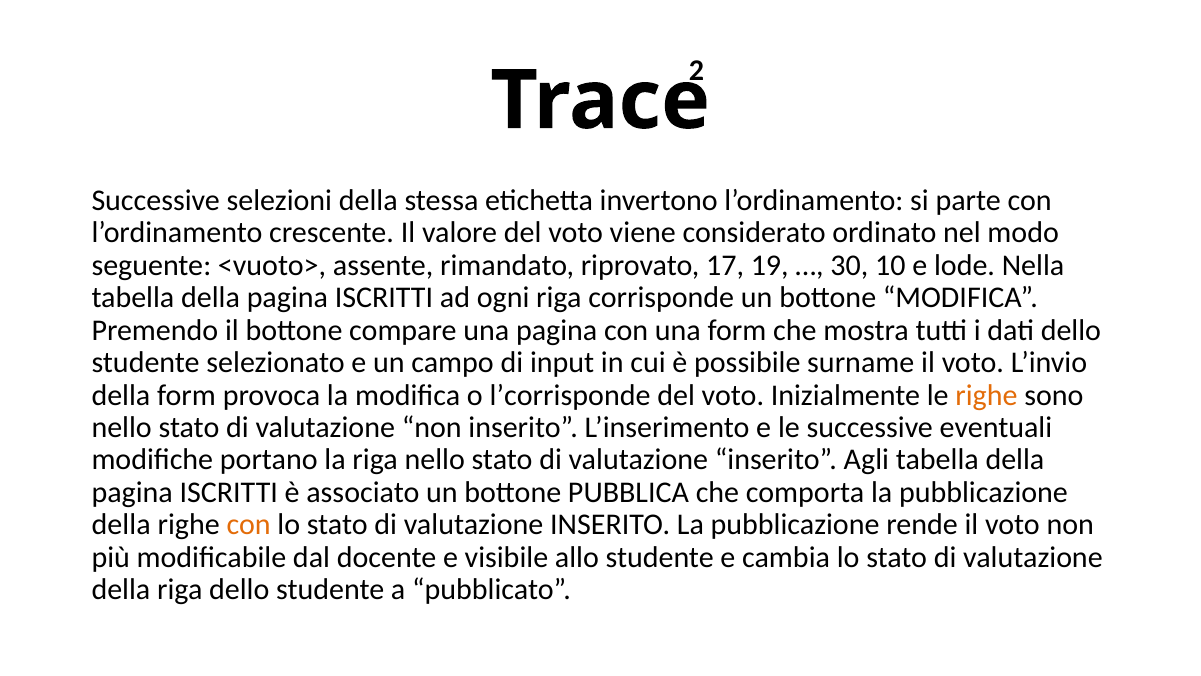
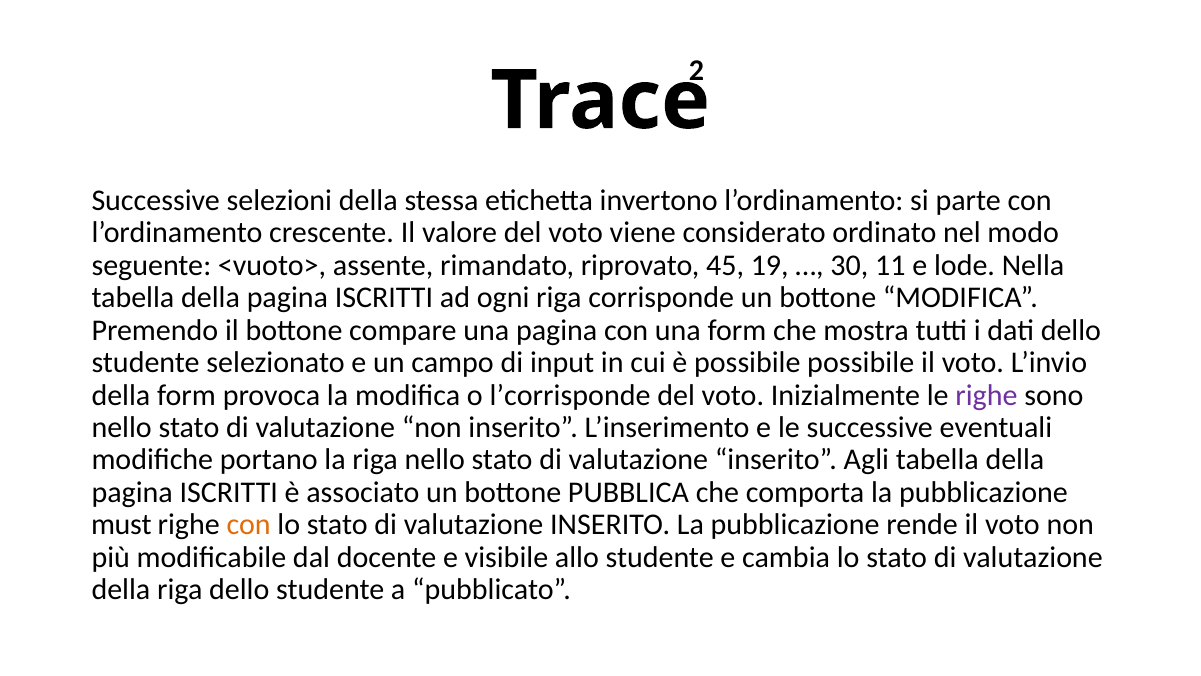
17: 17 -> 45 (725, 265)
10: 10 -> 11 (890, 265)
possibile surname: surname -> possibile (861, 362)
righe colour: orange -> purple (986, 395)
della: della -> must (121, 525)
